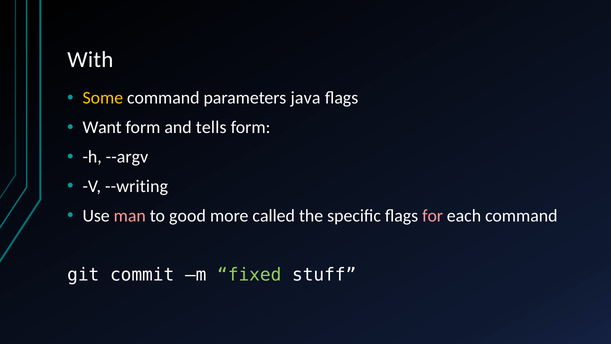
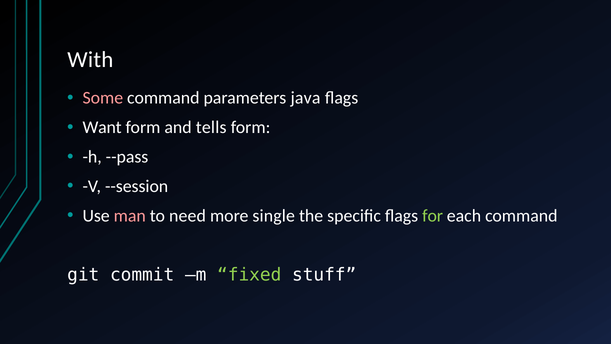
Some colour: yellow -> pink (103, 98)
--argv: --argv -> --pass (127, 157)
--writing: --writing -> --session (137, 186)
good: good -> need (187, 216)
called: called -> single (274, 216)
for colour: pink -> light green (433, 216)
